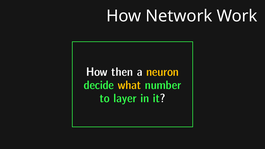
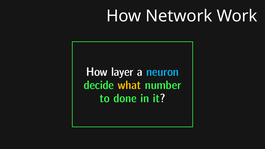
then: then -> layer (122, 72)
neuron colour: yellow -> light blue (163, 72)
layer: layer -> done (125, 98)
